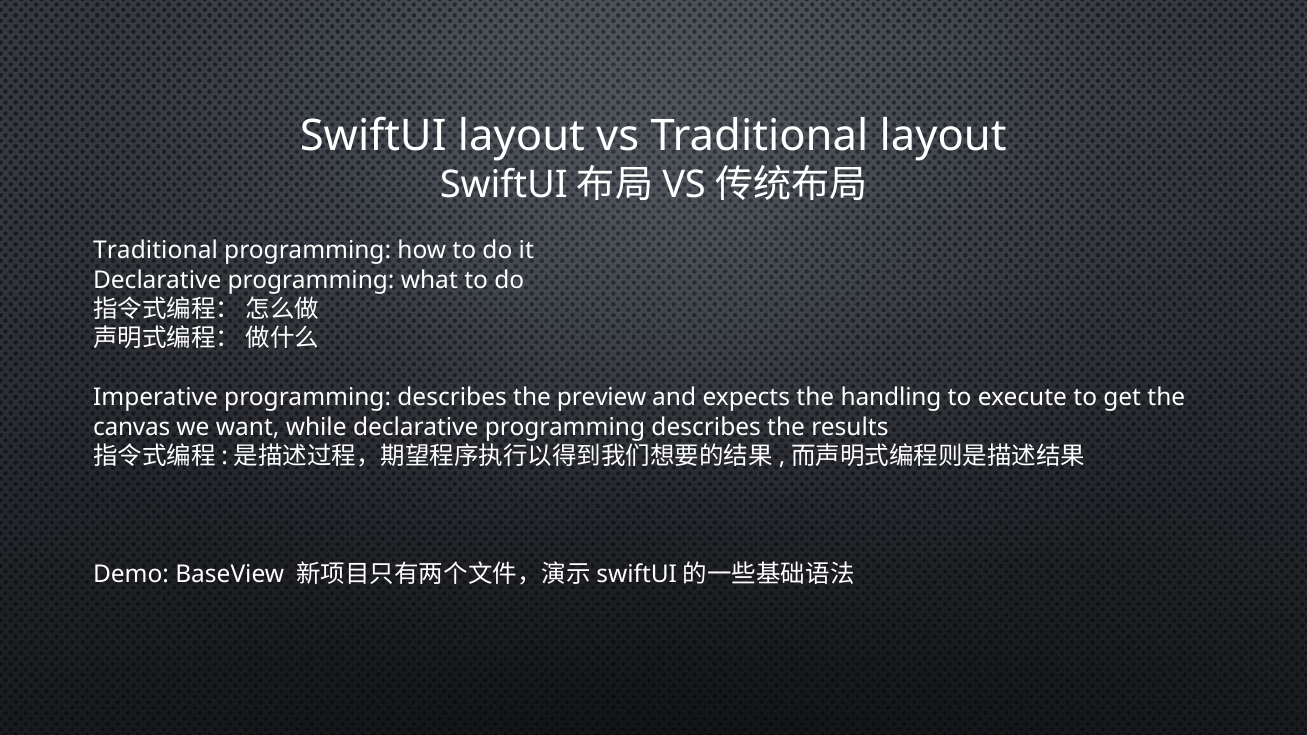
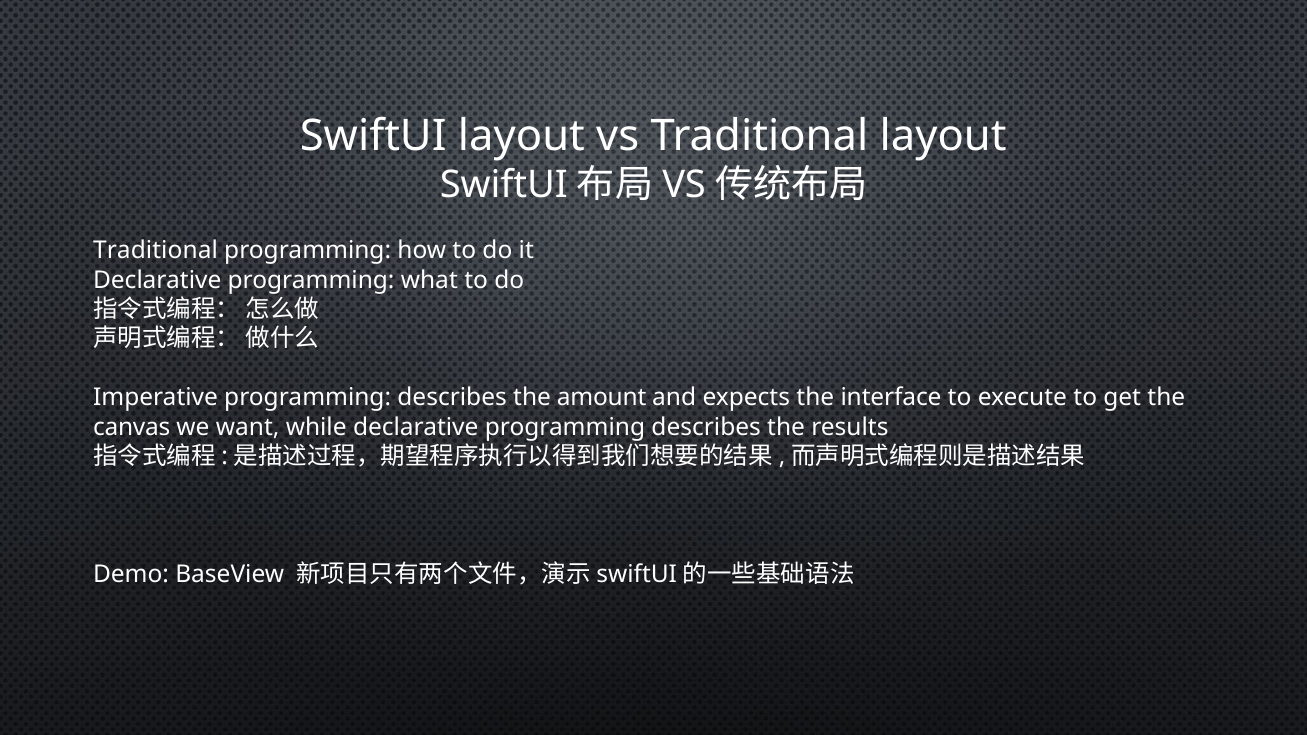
preview: preview -> amount (602, 398)
handling: handling -> interface (891, 398)
